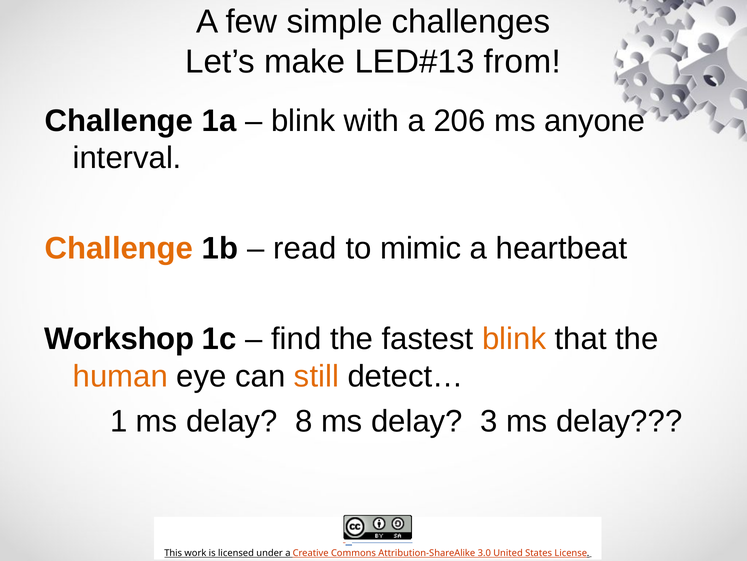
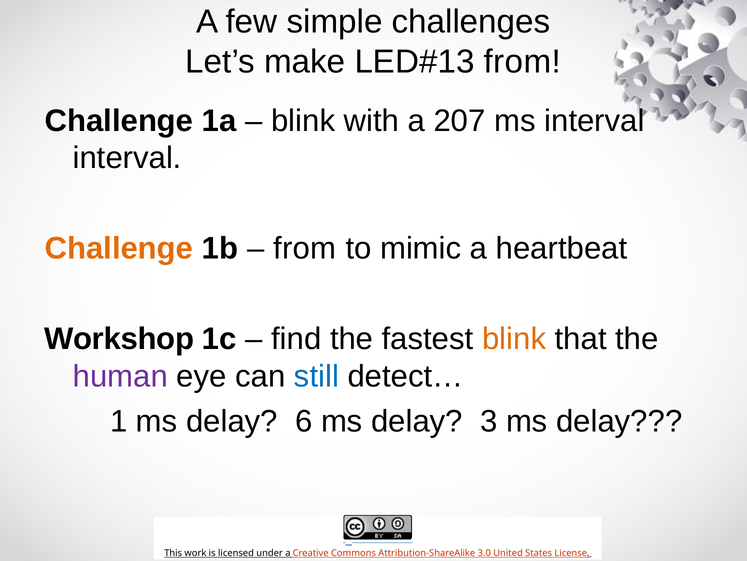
206: 206 -> 207 (460, 121)
ms anyone: anyone -> interval (594, 121)
read: read -> from (305, 248)
human colour: orange -> purple (120, 376)
still colour: orange -> blue (316, 376)
8: 8 -> 6 (304, 421)
